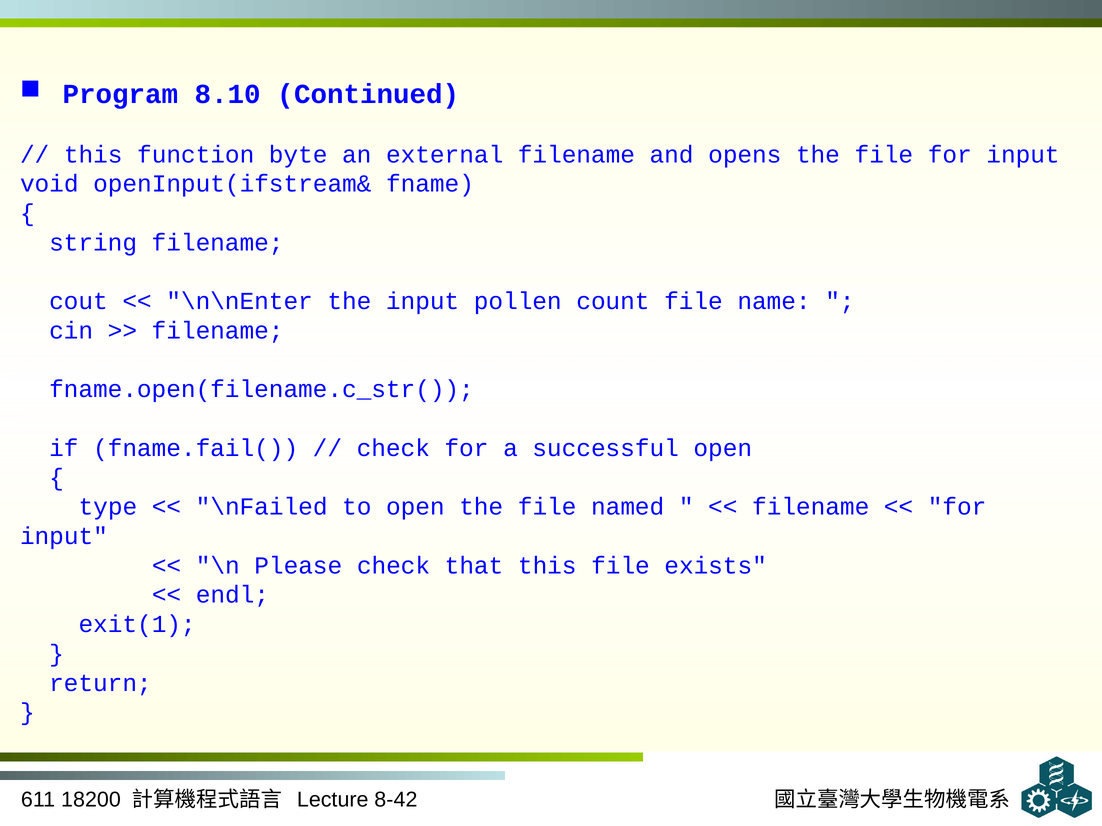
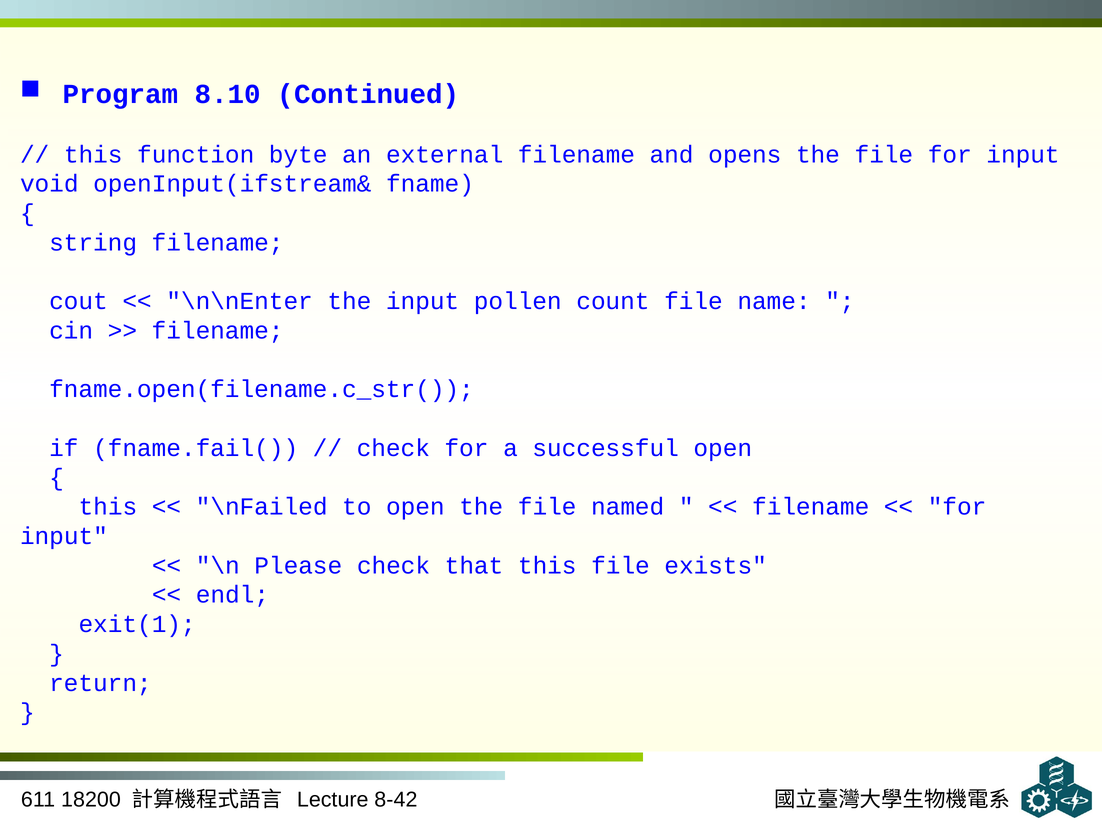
type: type -> this (108, 507)
